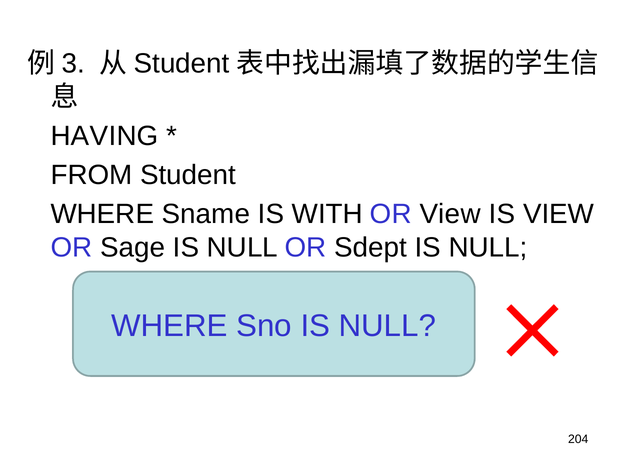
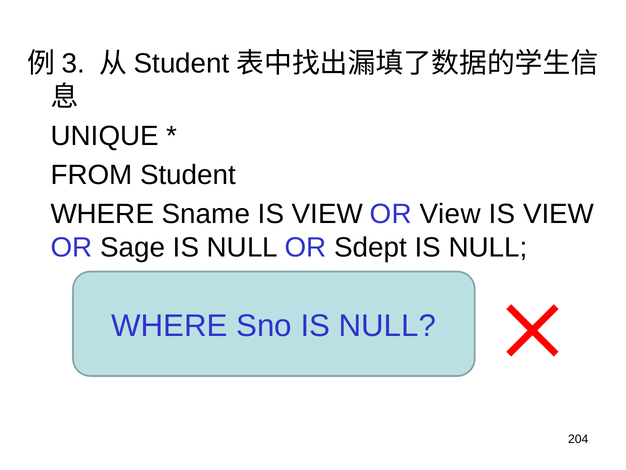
HAVING: HAVING -> UNIQUE (105, 136)
Sname IS WITH: WITH -> VIEW (327, 214)
